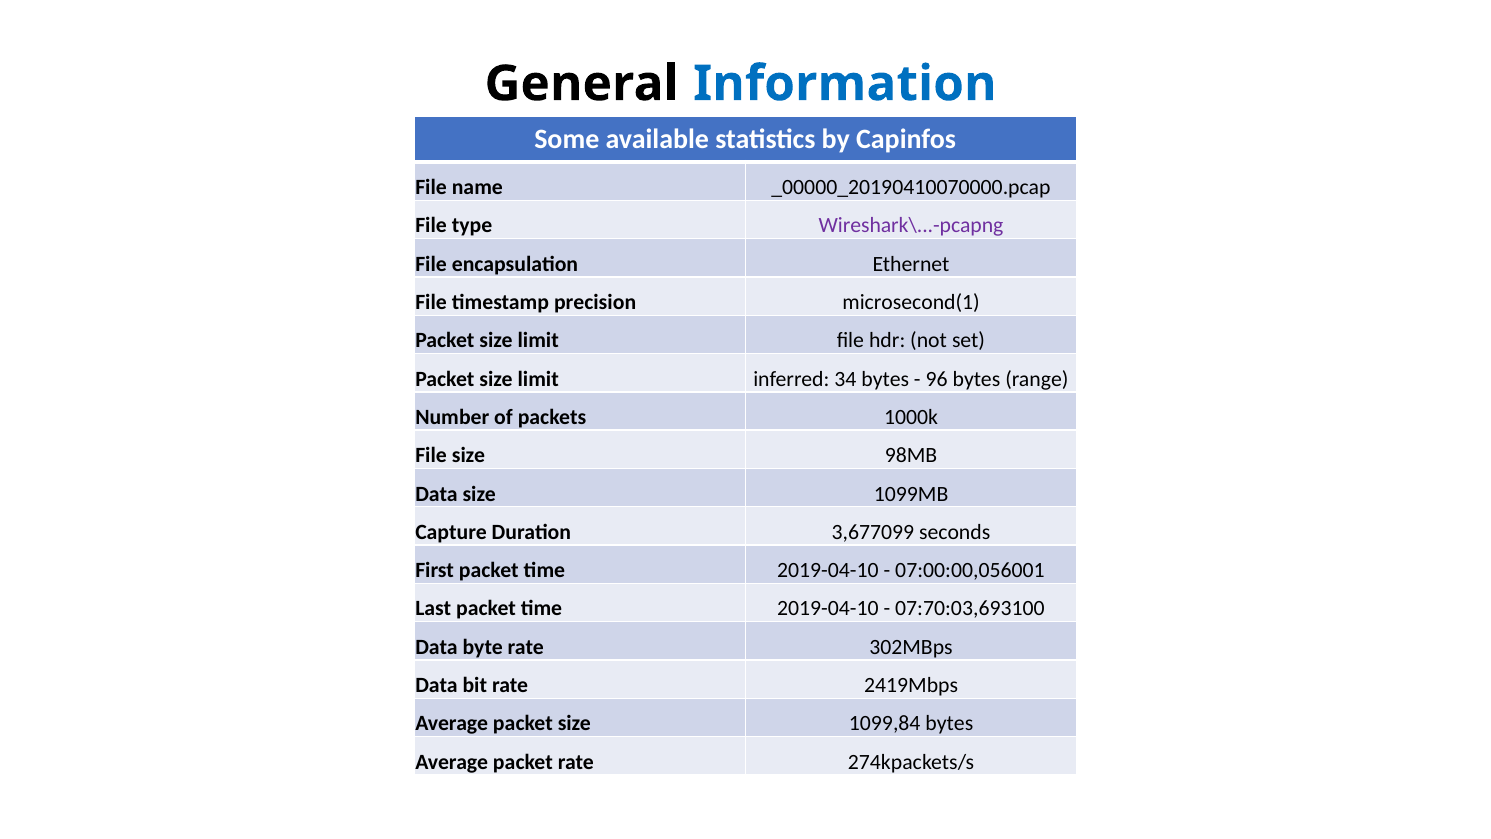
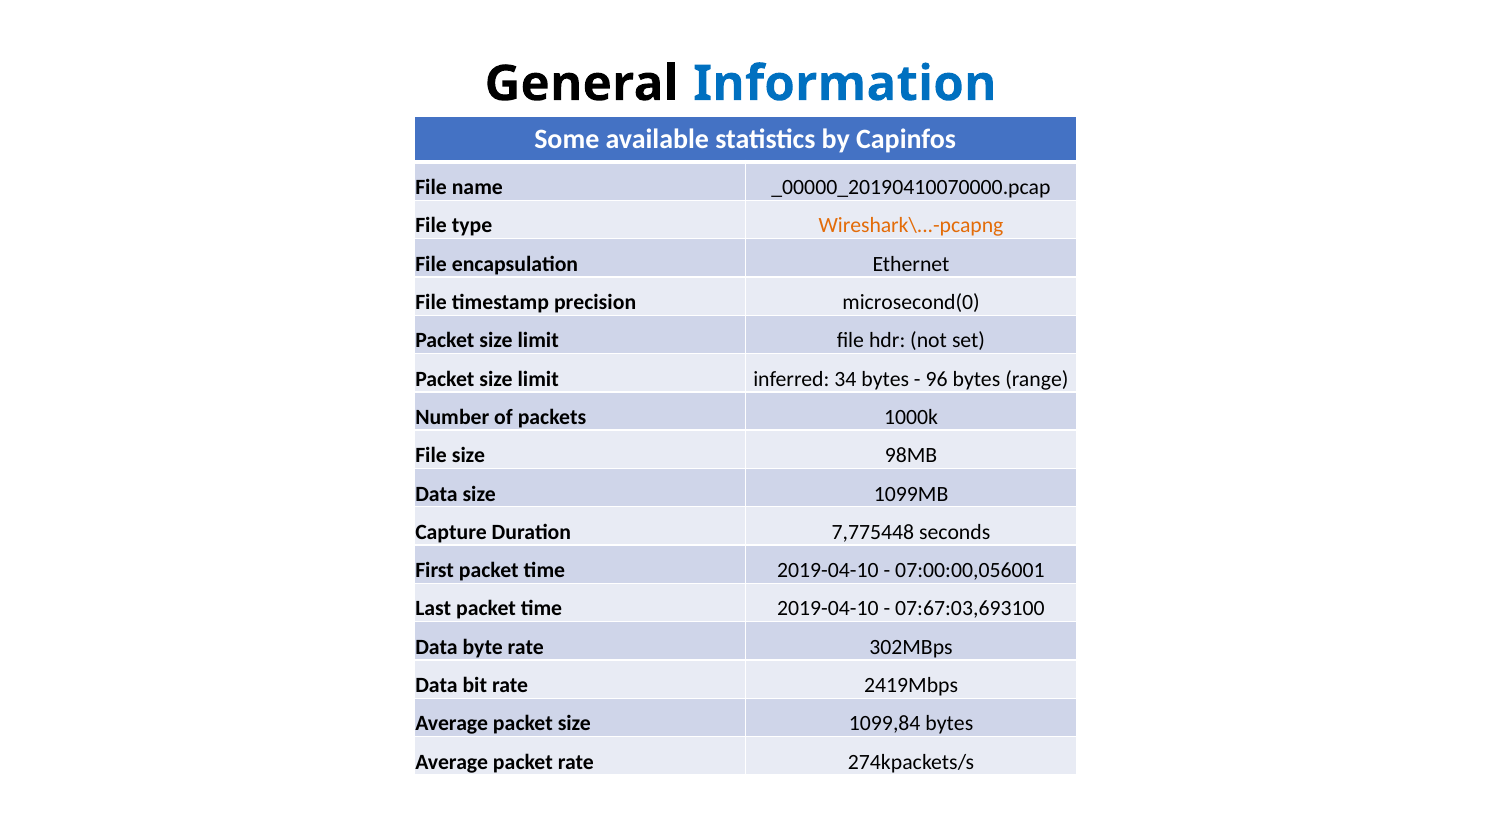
Wireshark\...-pcapng colour: purple -> orange (911, 226)
microsecond(1: microsecond(1 -> microsecond(0 (911, 302)
3,677099: 3,677099 -> 7,775448 (873, 532)
07:70:03,693100: 07:70:03,693100 -> 07:67:03,693100 (970, 609)
